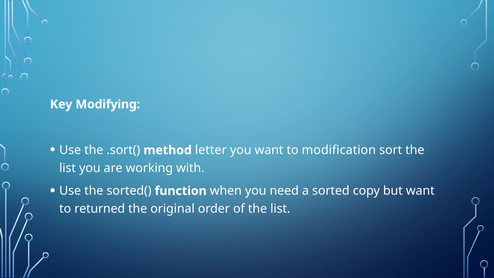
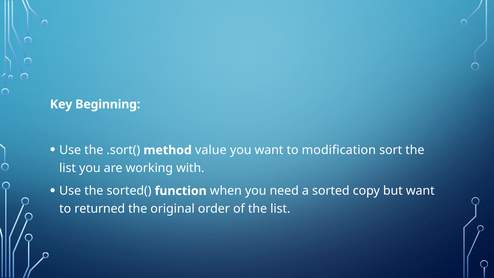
Modifying: Modifying -> Beginning (108, 104)
letter: letter -> value (211, 150)
